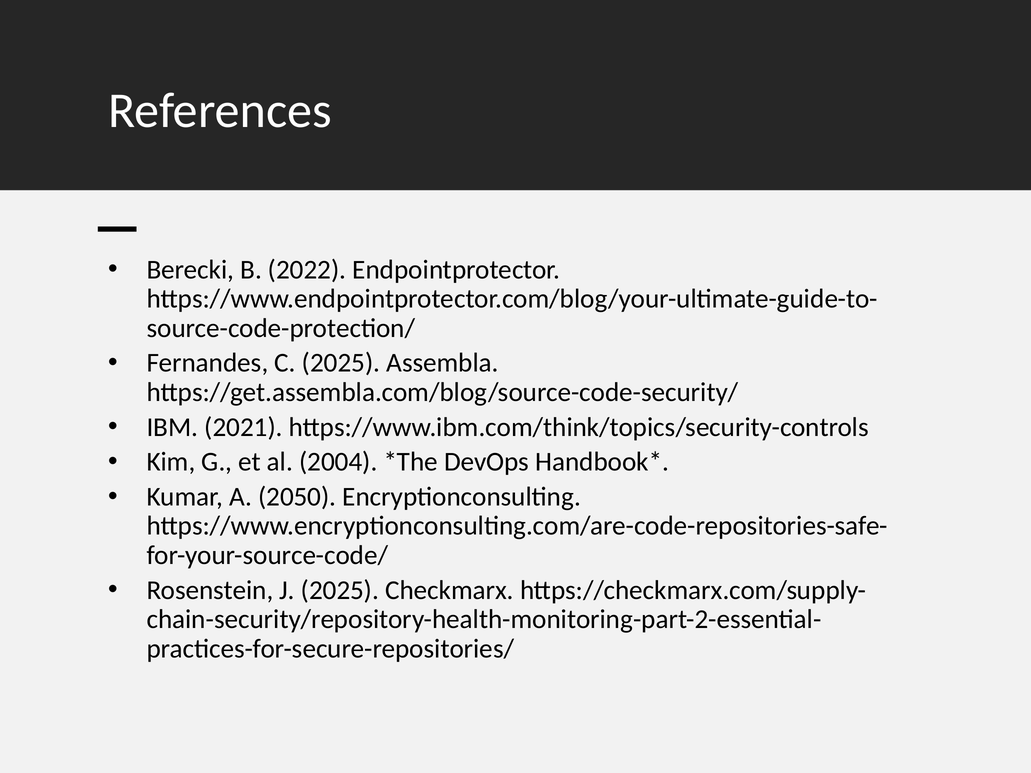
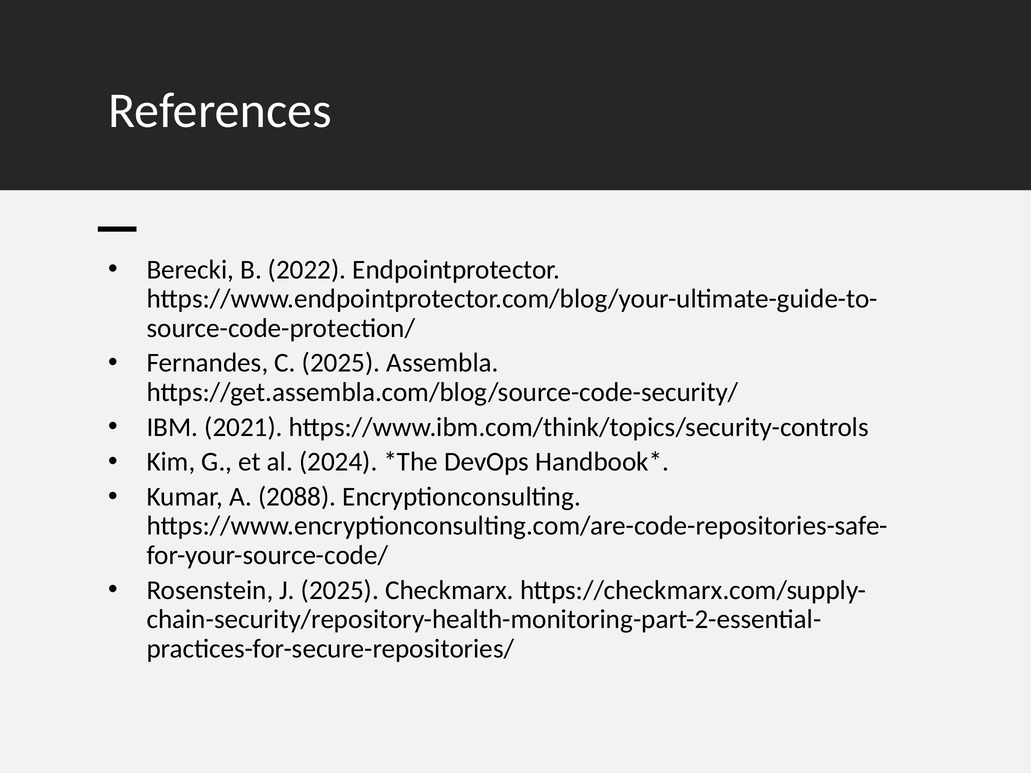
2004: 2004 -> 2024 (338, 462)
2050: 2050 -> 2088 (297, 497)
